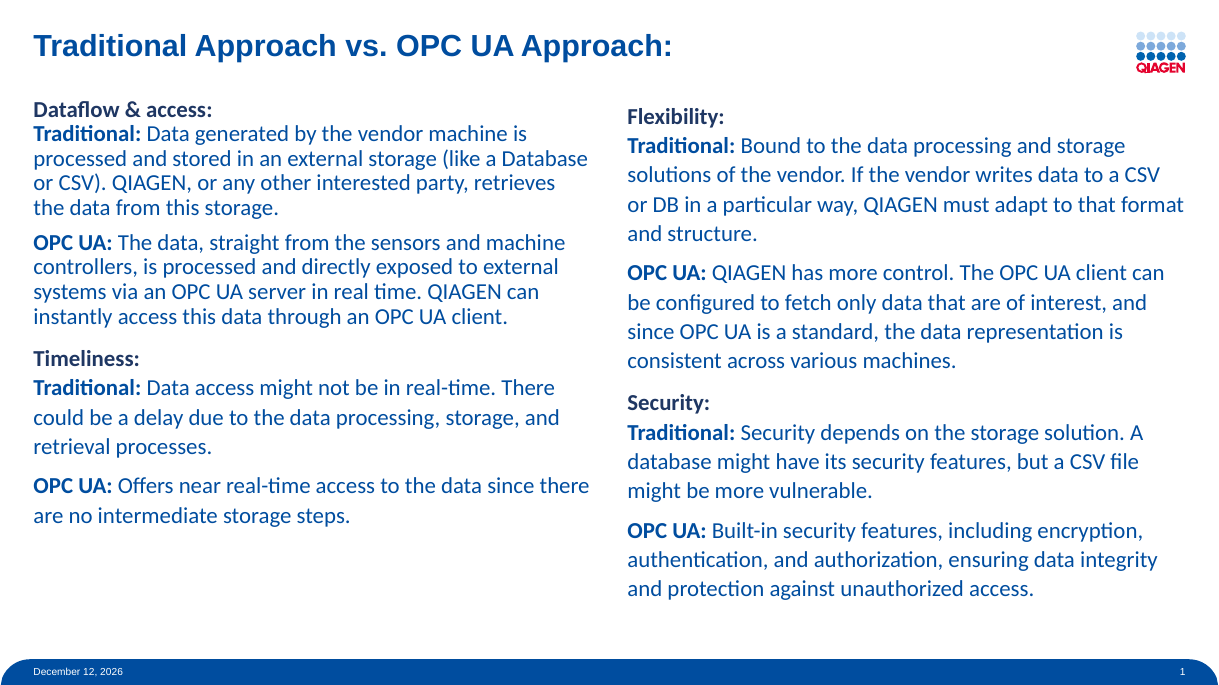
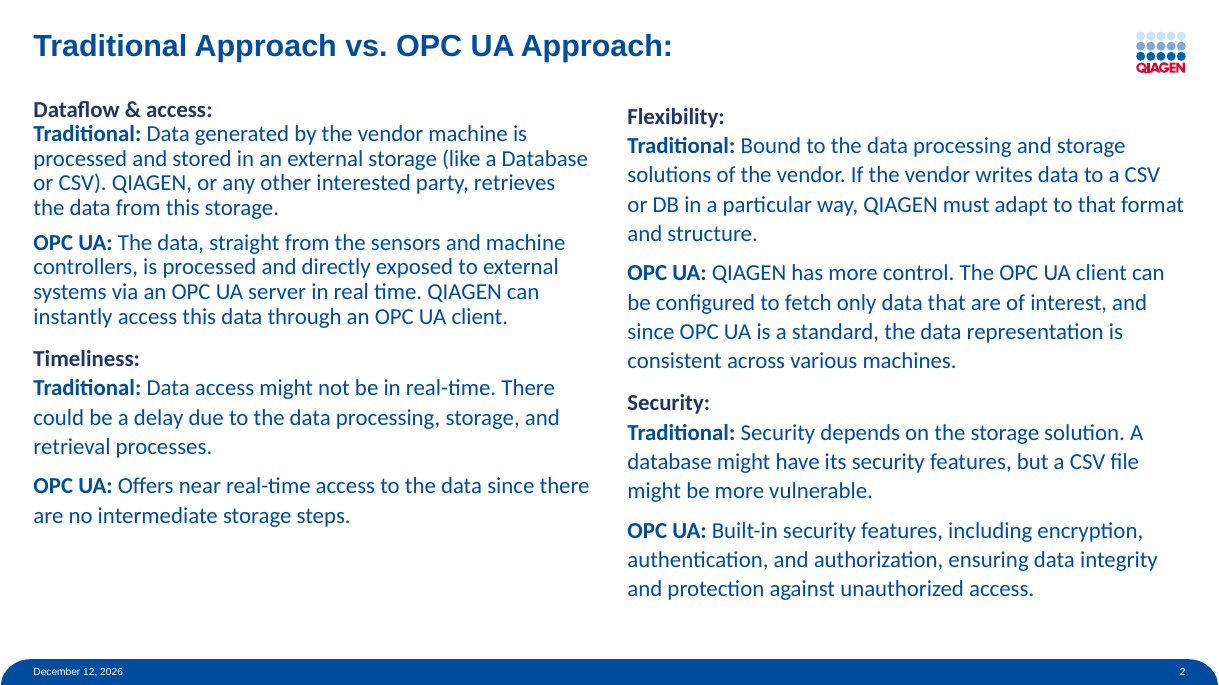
1: 1 -> 2 (1183, 673)
